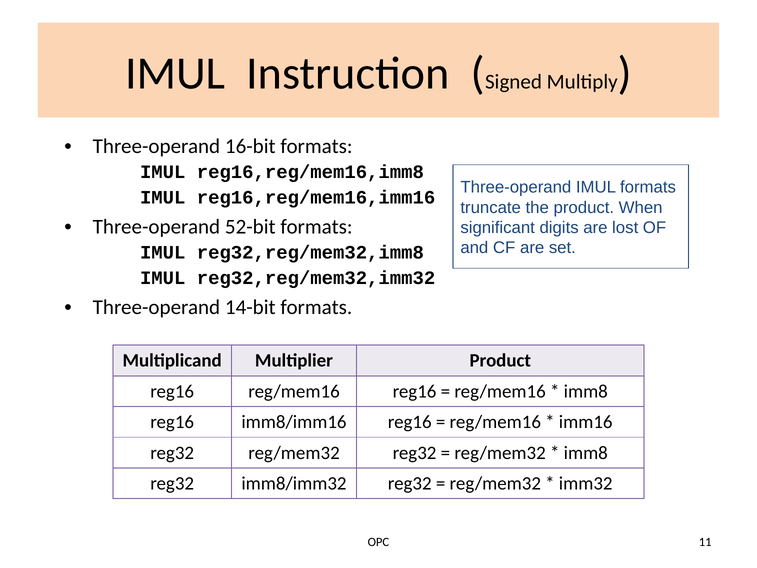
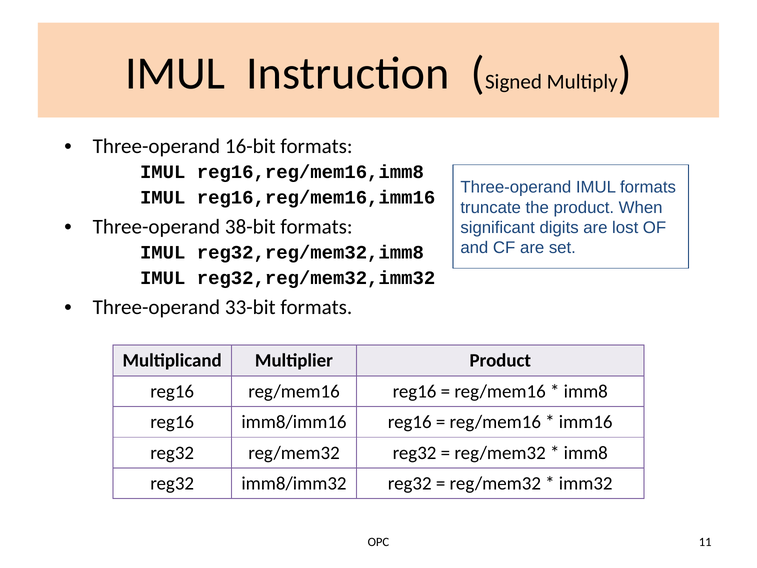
52-bit: 52-bit -> 38-bit (250, 227)
14-bit: 14-bit -> 33-bit (250, 307)
